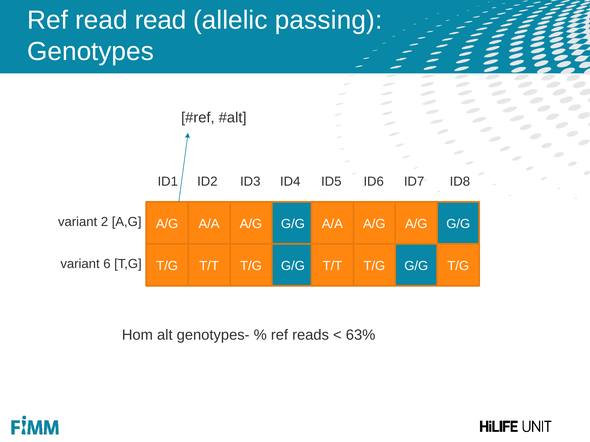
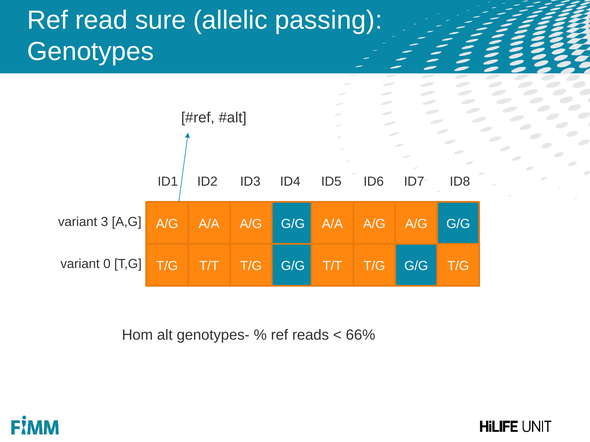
read read: read -> sure (161, 20)
2: 2 -> 3 (105, 222)
6: 6 -> 0 (107, 264)
63%: 63% -> 66% (361, 335)
